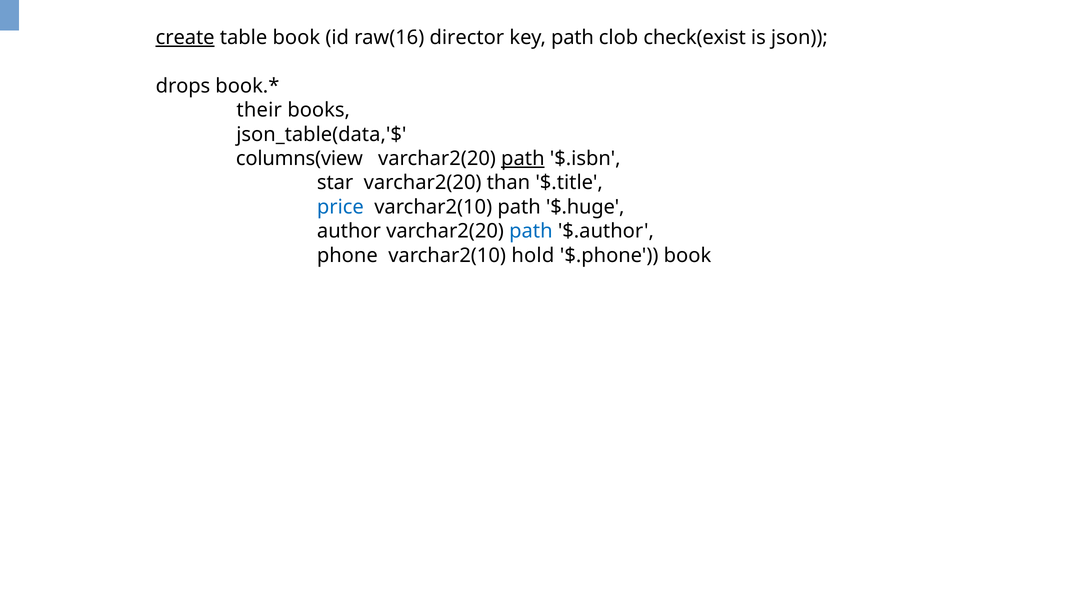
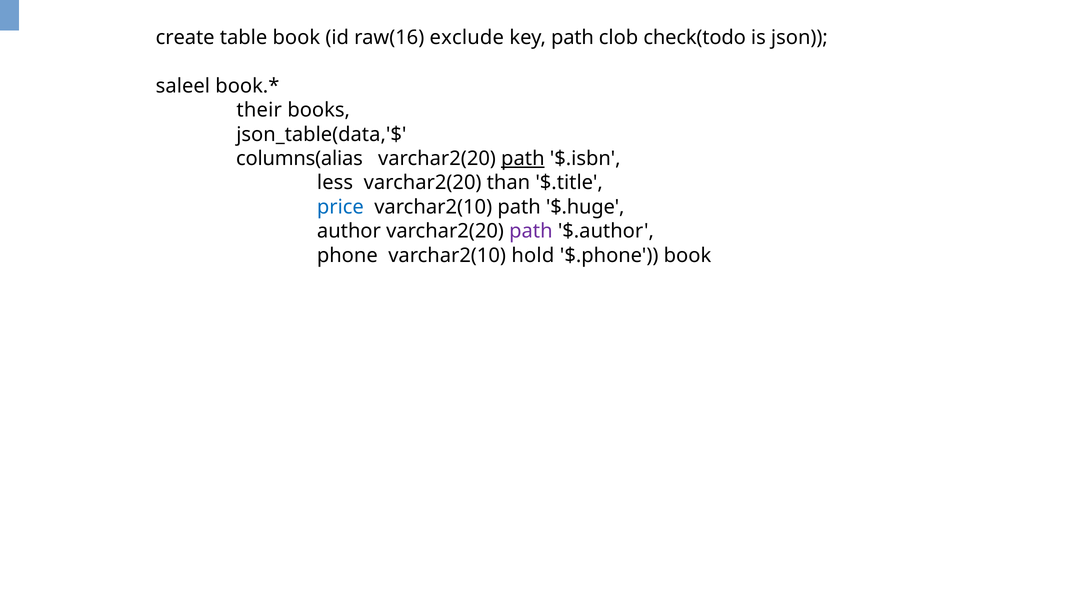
create underline: present -> none (185, 38)
director: director -> exclude (467, 38)
check(exist: check(exist -> check(todo (695, 38)
drops: drops -> saleel (183, 86)
columns(view: columns(view -> columns(alias (299, 159)
star: star -> less (335, 183)
path colour: blue -> purple (531, 231)
